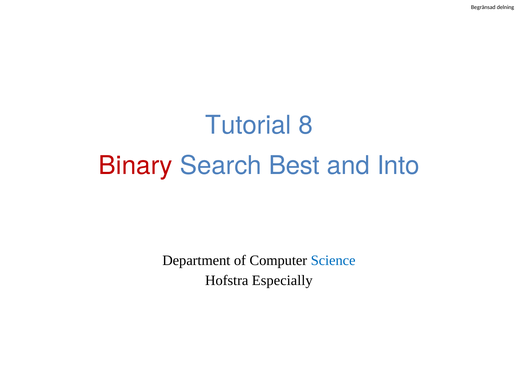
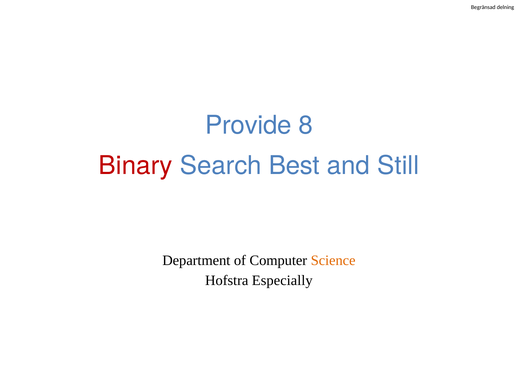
Tutorial: Tutorial -> Provide (248, 126)
Into: Into -> Still (398, 166)
Science colour: blue -> orange (333, 261)
